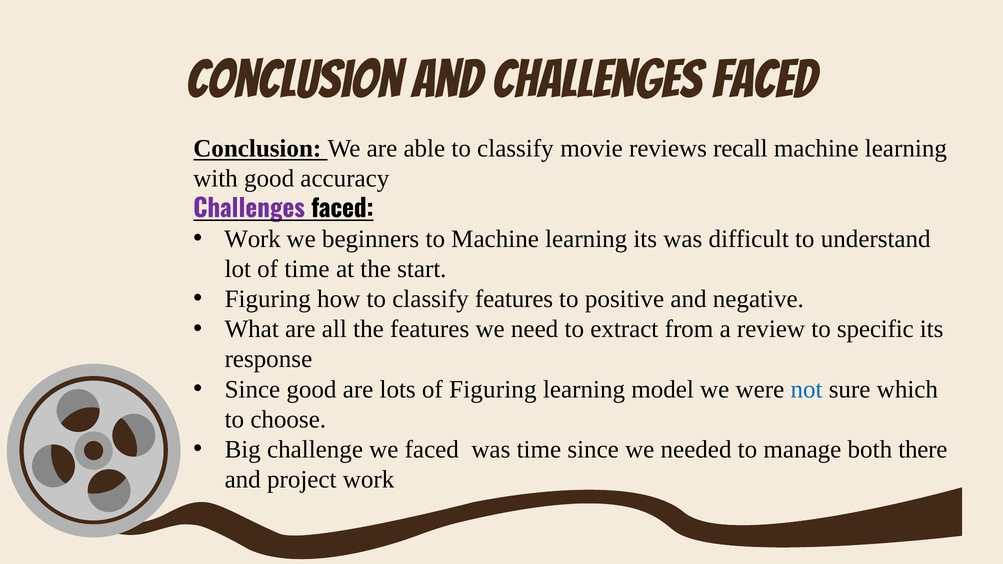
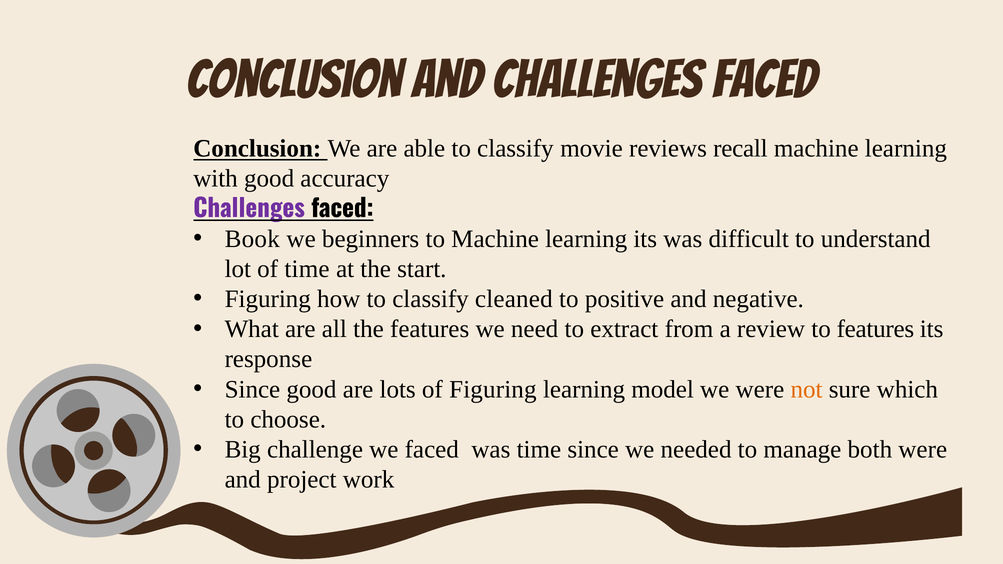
Work: Work -> Book (252, 239)
classify features: features -> cleaned (514, 299)
to specific: specific -> features (875, 329)
not colour: blue -> orange (807, 389)
both there: there -> were (923, 450)
